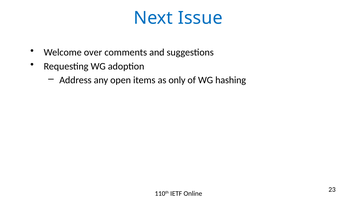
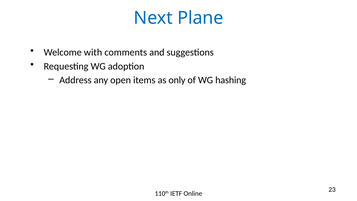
Issue: Issue -> Plane (200, 18)
over: over -> with (93, 52)
